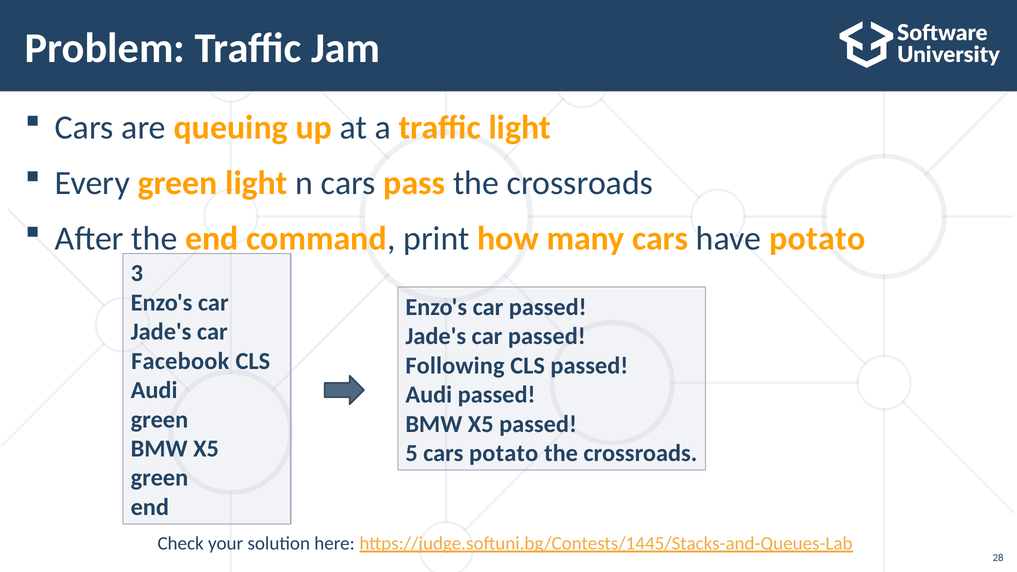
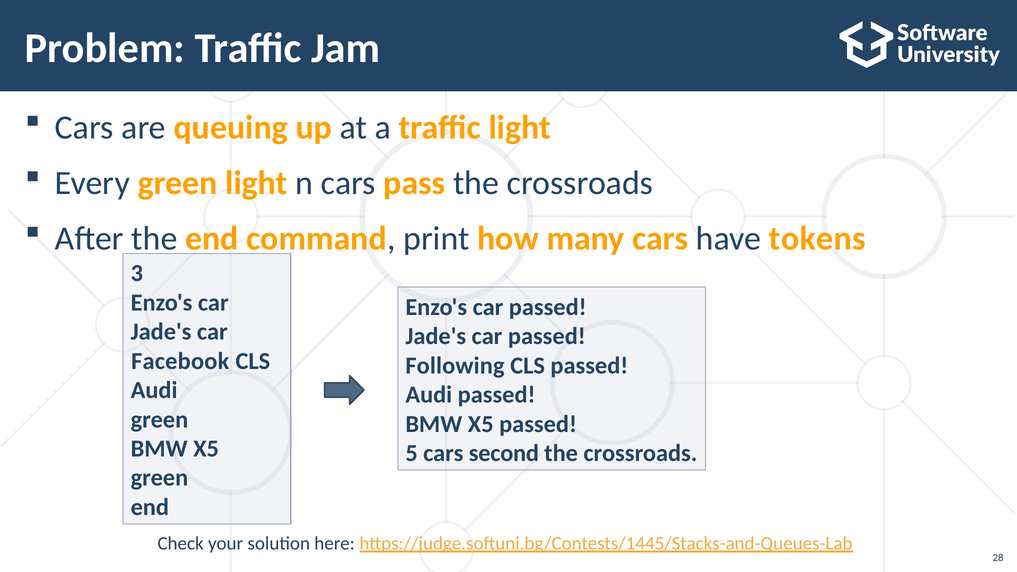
have potato: potato -> tokens (817, 238)
cars potato: potato -> second (504, 453)
